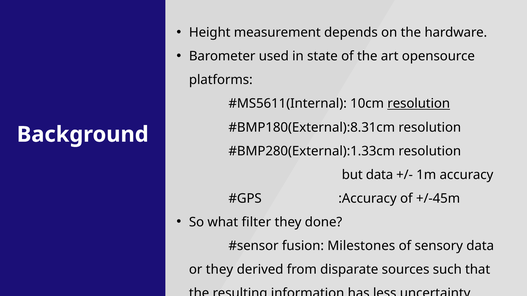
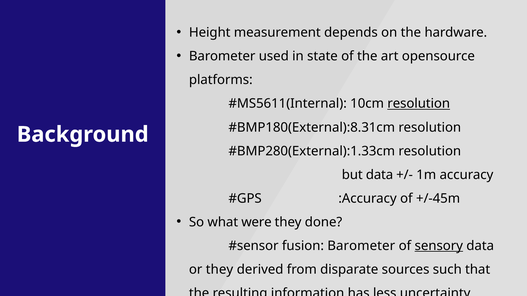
what filter: filter -> were (256, 222)
fusion Milestones: Milestones -> Barometer (361, 246)
sensory underline: none -> present (439, 246)
